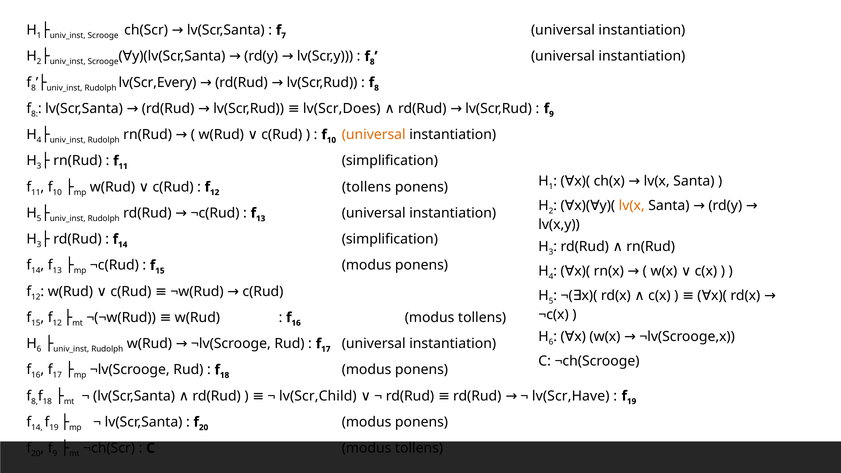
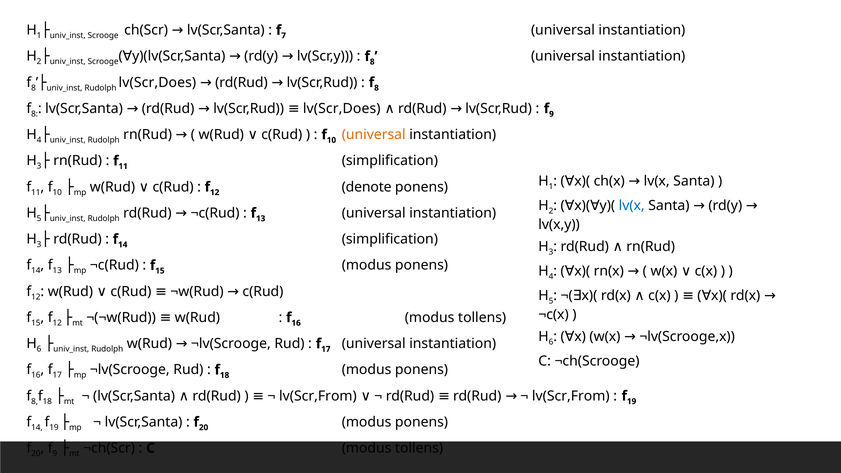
Rudolph lv(Scr,Every: lv(Scr,Every -> lv(Scr,Does (157, 82)
tollens: tollens -> denote (367, 187)
lv(x colour: orange -> blue (632, 205)
lv(Scr,Child: lv(Scr,Child -> lv(Scr,From (318, 396)
lv(Scr,Have: lv(Scr,Have -> lv(Scr,From (571, 396)
